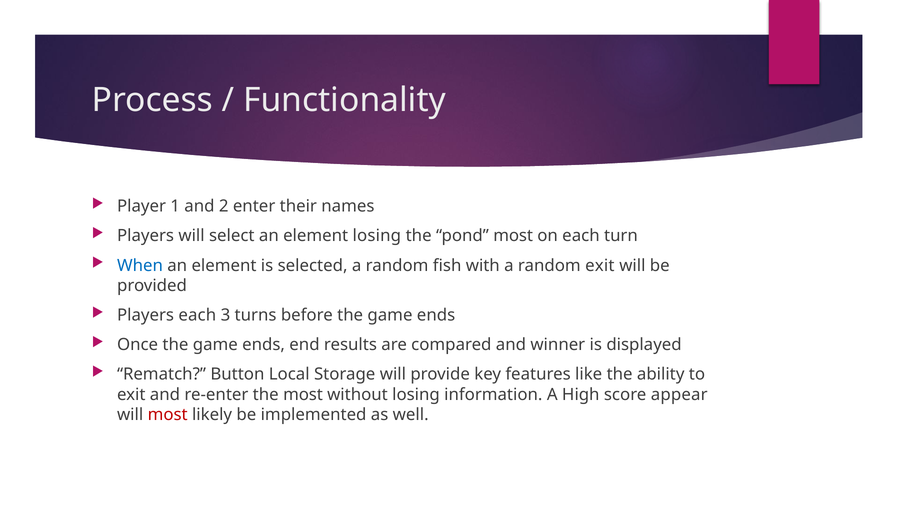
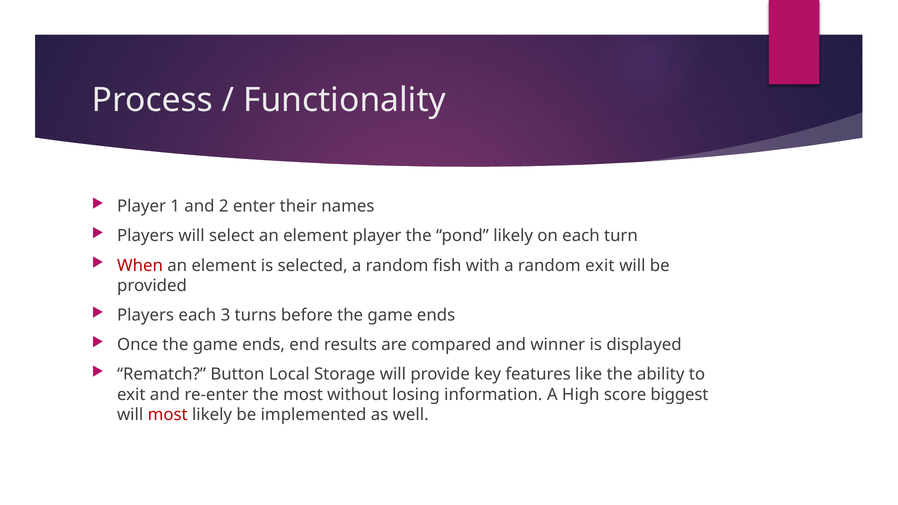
element losing: losing -> player (377, 236)
pond most: most -> likely (513, 236)
When colour: blue -> red (140, 266)
appear: appear -> biggest (679, 395)
